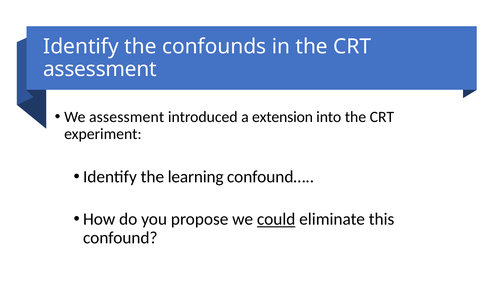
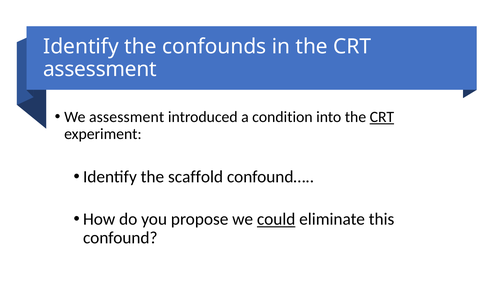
extension: extension -> condition (282, 117)
CRT underline: none -> present (382, 117)
learning: learning -> scaffold (196, 177)
